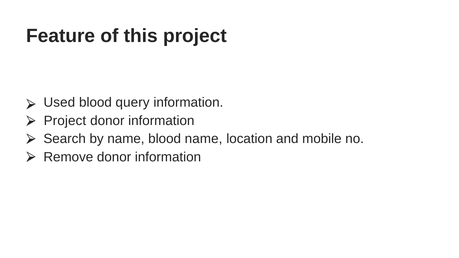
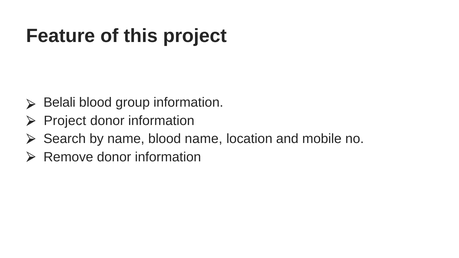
Used: Used -> Belali (59, 103)
query: query -> group (133, 103)
